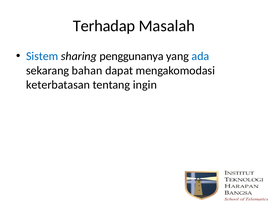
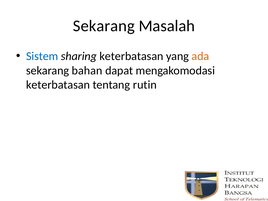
Terhadap: Terhadap -> Sekarang (104, 26)
sharing penggunanya: penggunanya -> keterbatasan (131, 56)
ada colour: blue -> orange (200, 56)
ingin: ingin -> rutin (145, 85)
